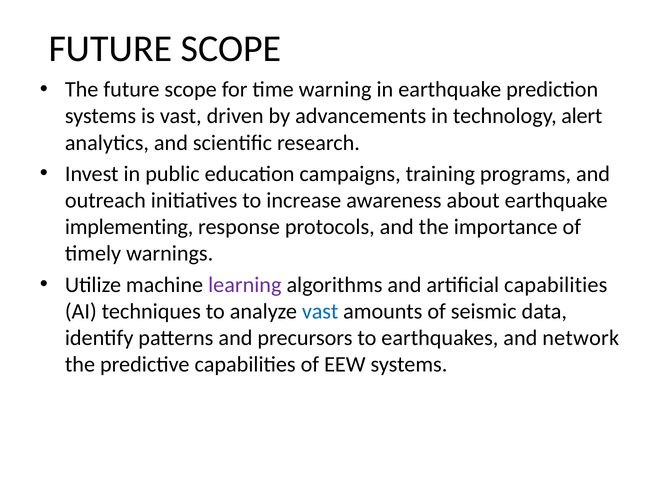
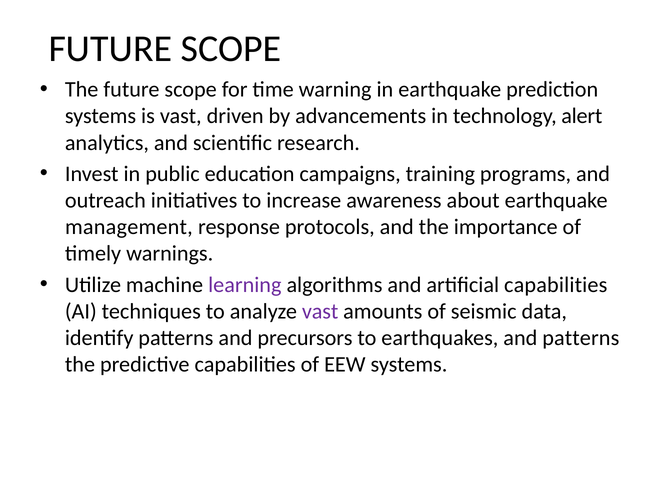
implementing: implementing -> management (129, 227)
vast colour: blue -> purple (320, 312)
and network: network -> patterns (581, 338)
